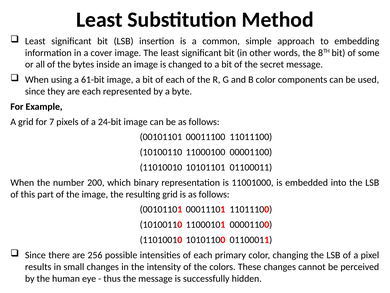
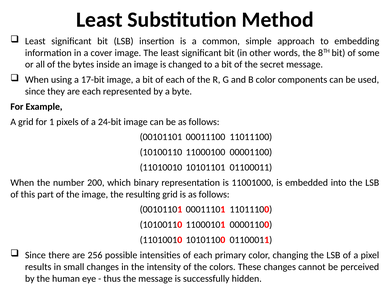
61-bit: 61-bit -> 17-bit (93, 80)
7: 7 -> 1 (52, 122)
